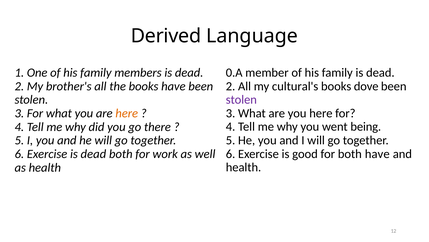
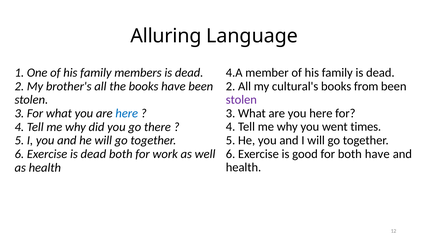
Derived: Derived -> Alluring (166, 36)
0.A: 0.A -> 4.A (234, 73)
dove: dove -> from (366, 86)
here colour: orange -> blue (127, 113)
being: being -> times (366, 126)
